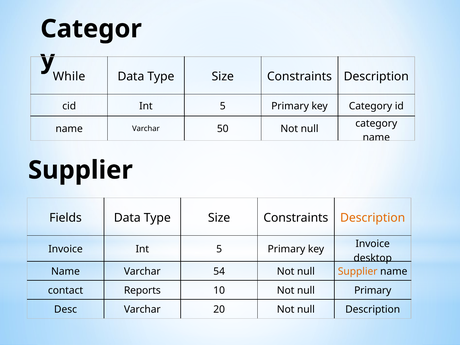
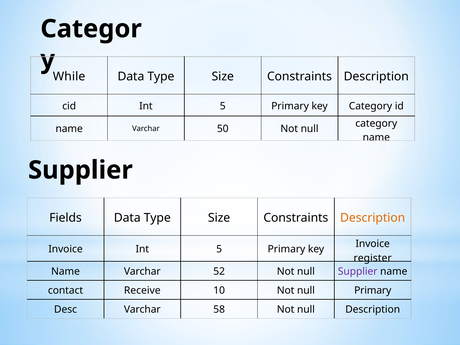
desktop: desktop -> register (373, 258)
54: 54 -> 52 (219, 271)
Supplier colour: orange -> purple (358, 271)
Reports: Reports -> Receive (142, 290)
20: 20 -> 58 (219, 309)
